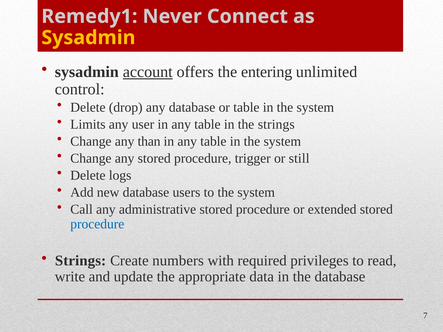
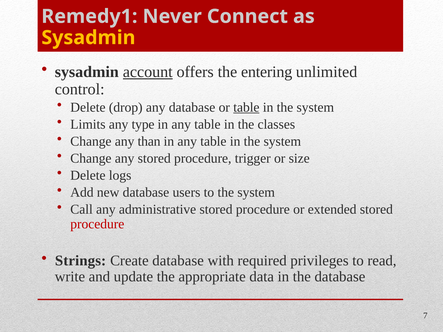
table underline: none -> present (246, 107)
user: user -> type (143, 124)
the strings: strings -> classes (276, 124)
still: still -> size (299, 158)
procedure colour: blue -> red (97, 224)
Create numbers: numbers -> database (178, 261)
